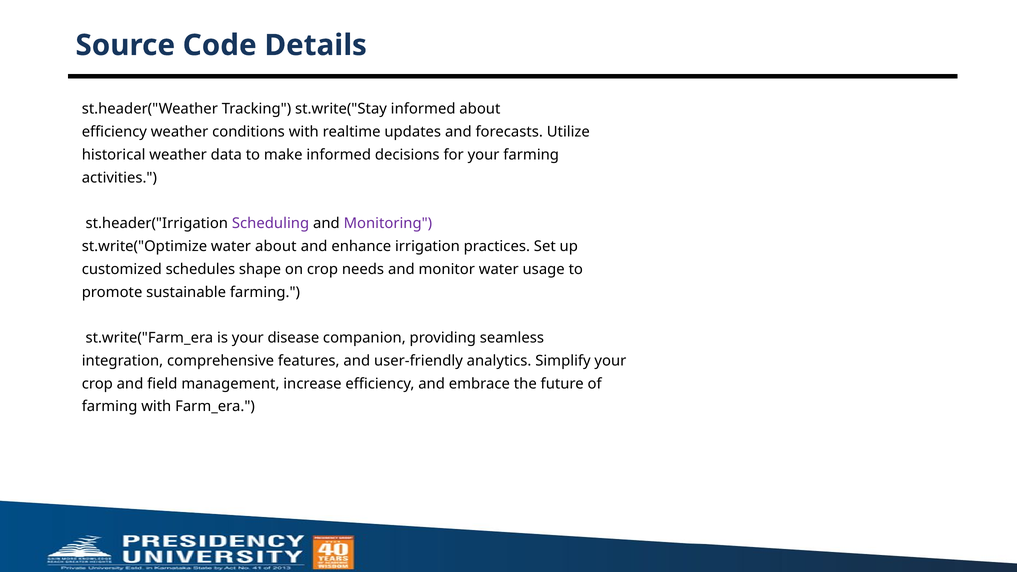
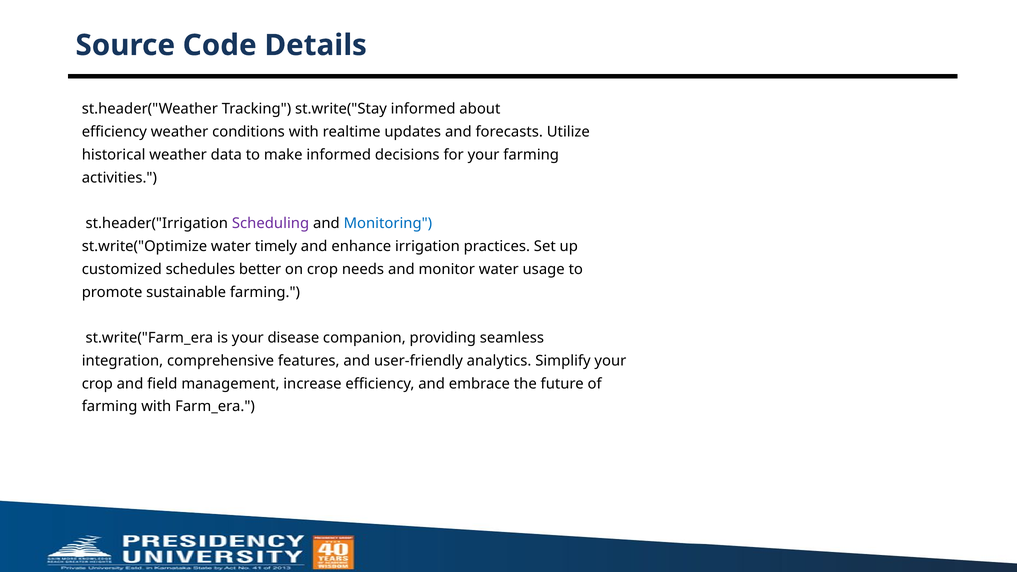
Monitoring colour: purple -> blue (388, 224)
water about: about -> timely (276, 246)
shape: shape -> better (260, 269)
